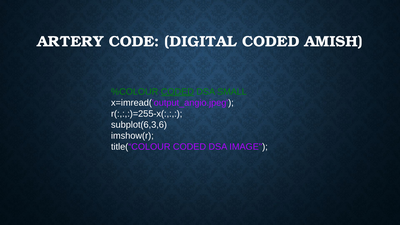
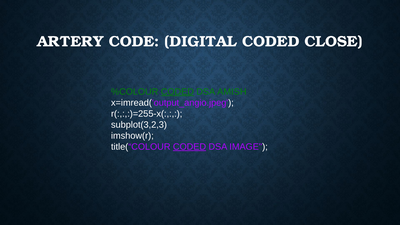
AMISH: AMISH -> CLOSE (334, 42)
SMALL: SMALL -> AMISH (232, 92)
subplot(6,3,6: subplot(6,3,6 -> subplot(3,2,3 (139, 125)
CODED underline: none -> present (190, 147)
